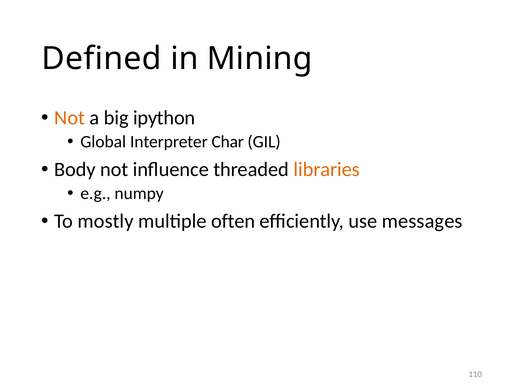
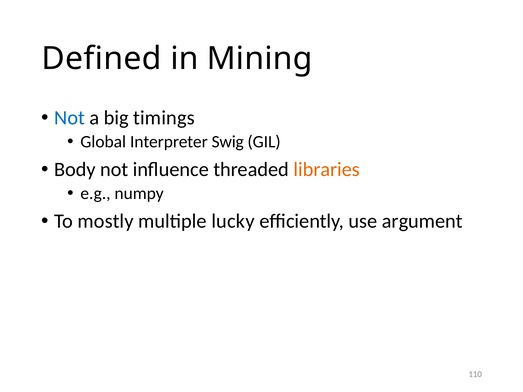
Not colour: orange -> blue (70, 118)
ipython: ipython -> timings (164, 118)
Char: Char -> Swig (228, 142)
often: often -> lucky (233, 221)
messages: messages -> argument (422, 221)
